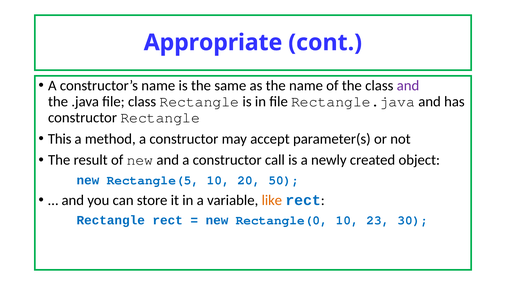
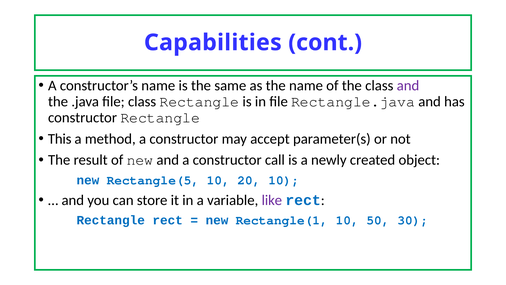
Appropriate: Appropriate -> Capabilities (213, 43)
20 50: 50 -> 10 (284, 180)
like colour: orange -> purple (272, 200)
Rectangle(0: Rectangle(0 -> Rectangle(1 (282, 220)
23: 23 -> 50 (378, 220)
